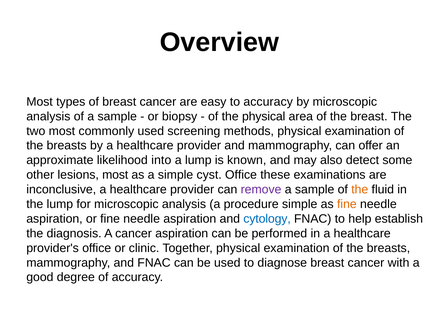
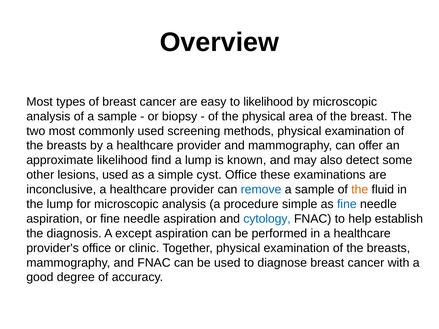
to accuracy: accuracy -> likelihood (268, 102)
into: into -> find (161, 160)
lesions most: most -> used (115, 175)
remove colour: purple -> blue (261, 190)
fine colour: orange -> blue (347, 204)
A cancer: cancer -> except (133, 234)
